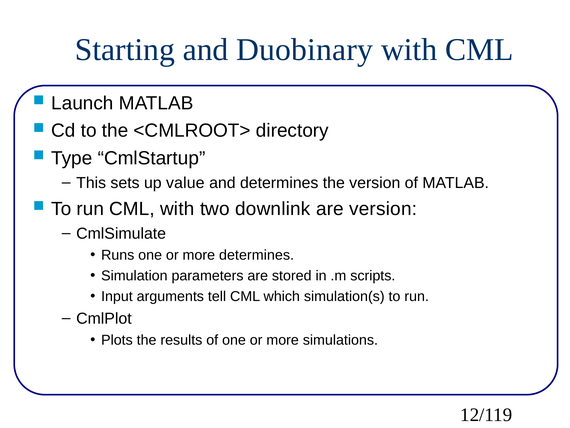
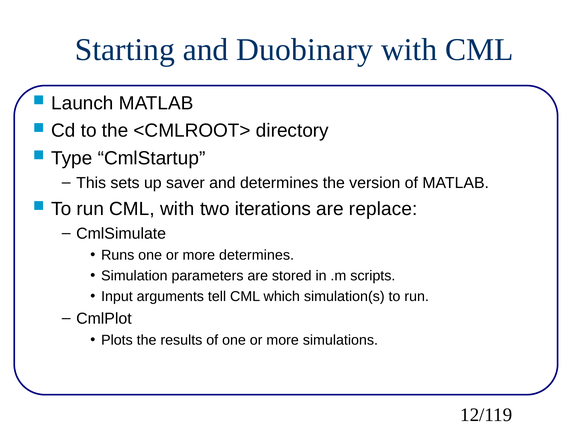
value: value -> saver (185, 183)
downlink: downlink -> iterations (273, 209)
are version: version -> replace (383, 209)
